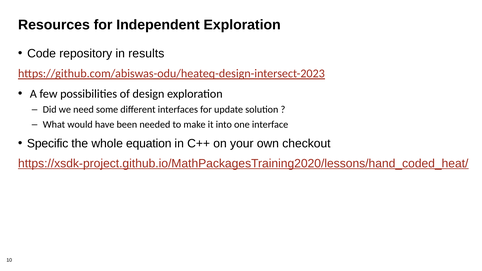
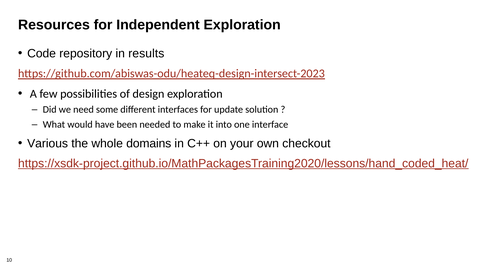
Specific: Specific -> Various (48, 144)
equation: equation -> domains (149, 144)
